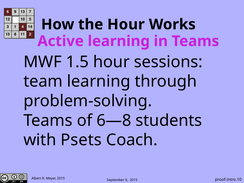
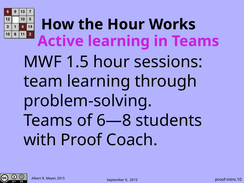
Psets: Psets -> Proof (81, 140)
